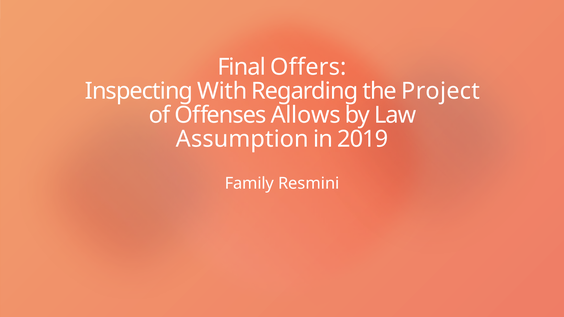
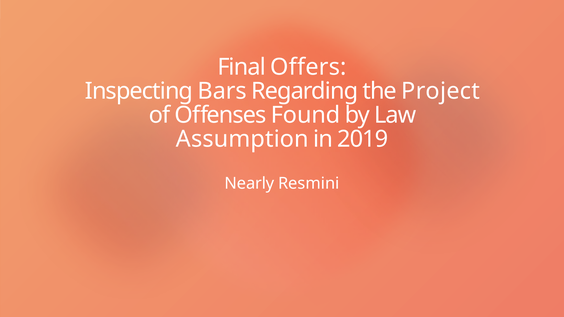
With: With -> Bars (222, 91)
Allows: Allows -> Found (306, 115)
Family: Family -> Nearly (249, 184)
